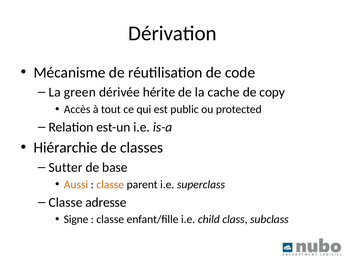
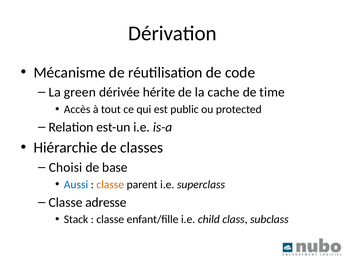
copy: copy -> time (272, 92)
Sutter: Sutter -> Choisi (66, 167)
Aussi colour: orange -> blue (76, 184)
Signe: Signe -> Stack (76, 219)
